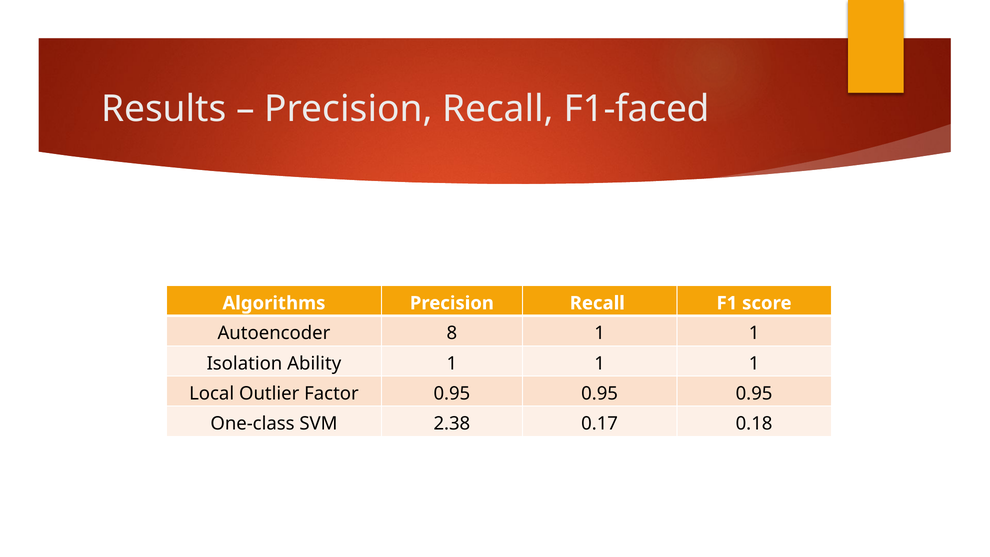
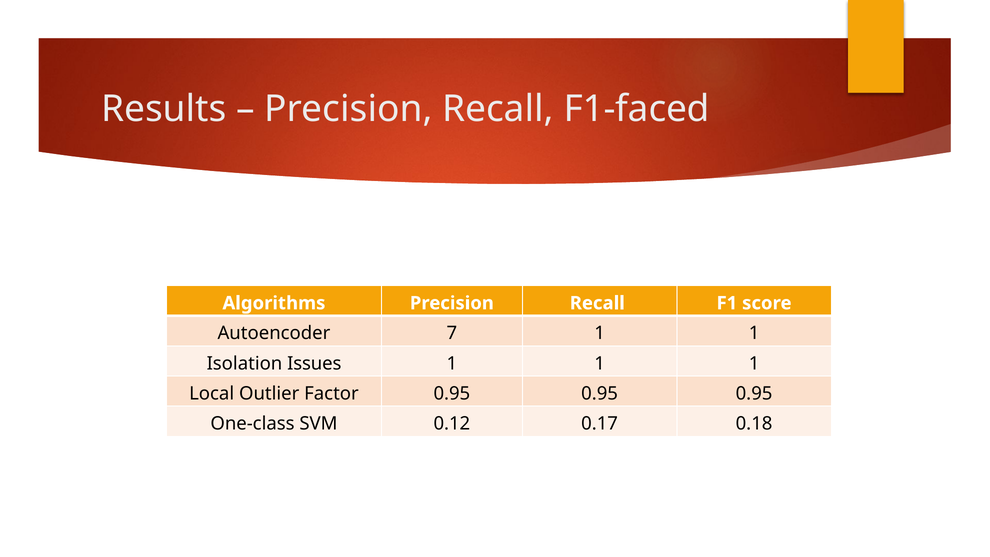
8: 8 -> 7 (452, 333)
Ability: Ability -> Issues (314, 363)
2.38: 2.38 -> 0.12 (452, 424)
